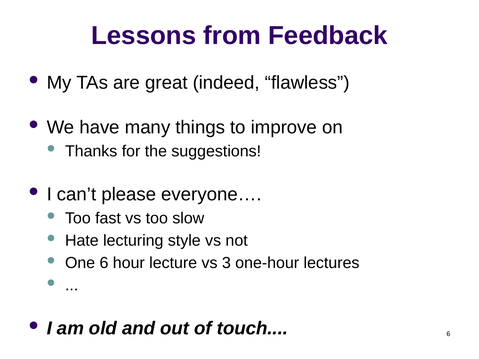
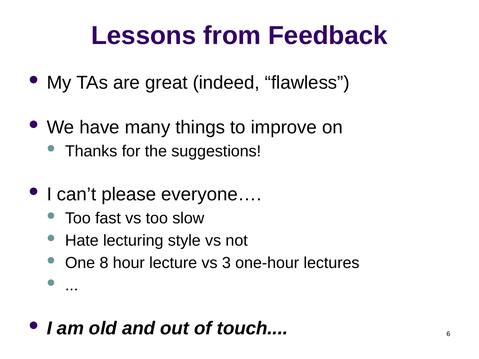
One 6: 6 -> 8 (104, 263)
